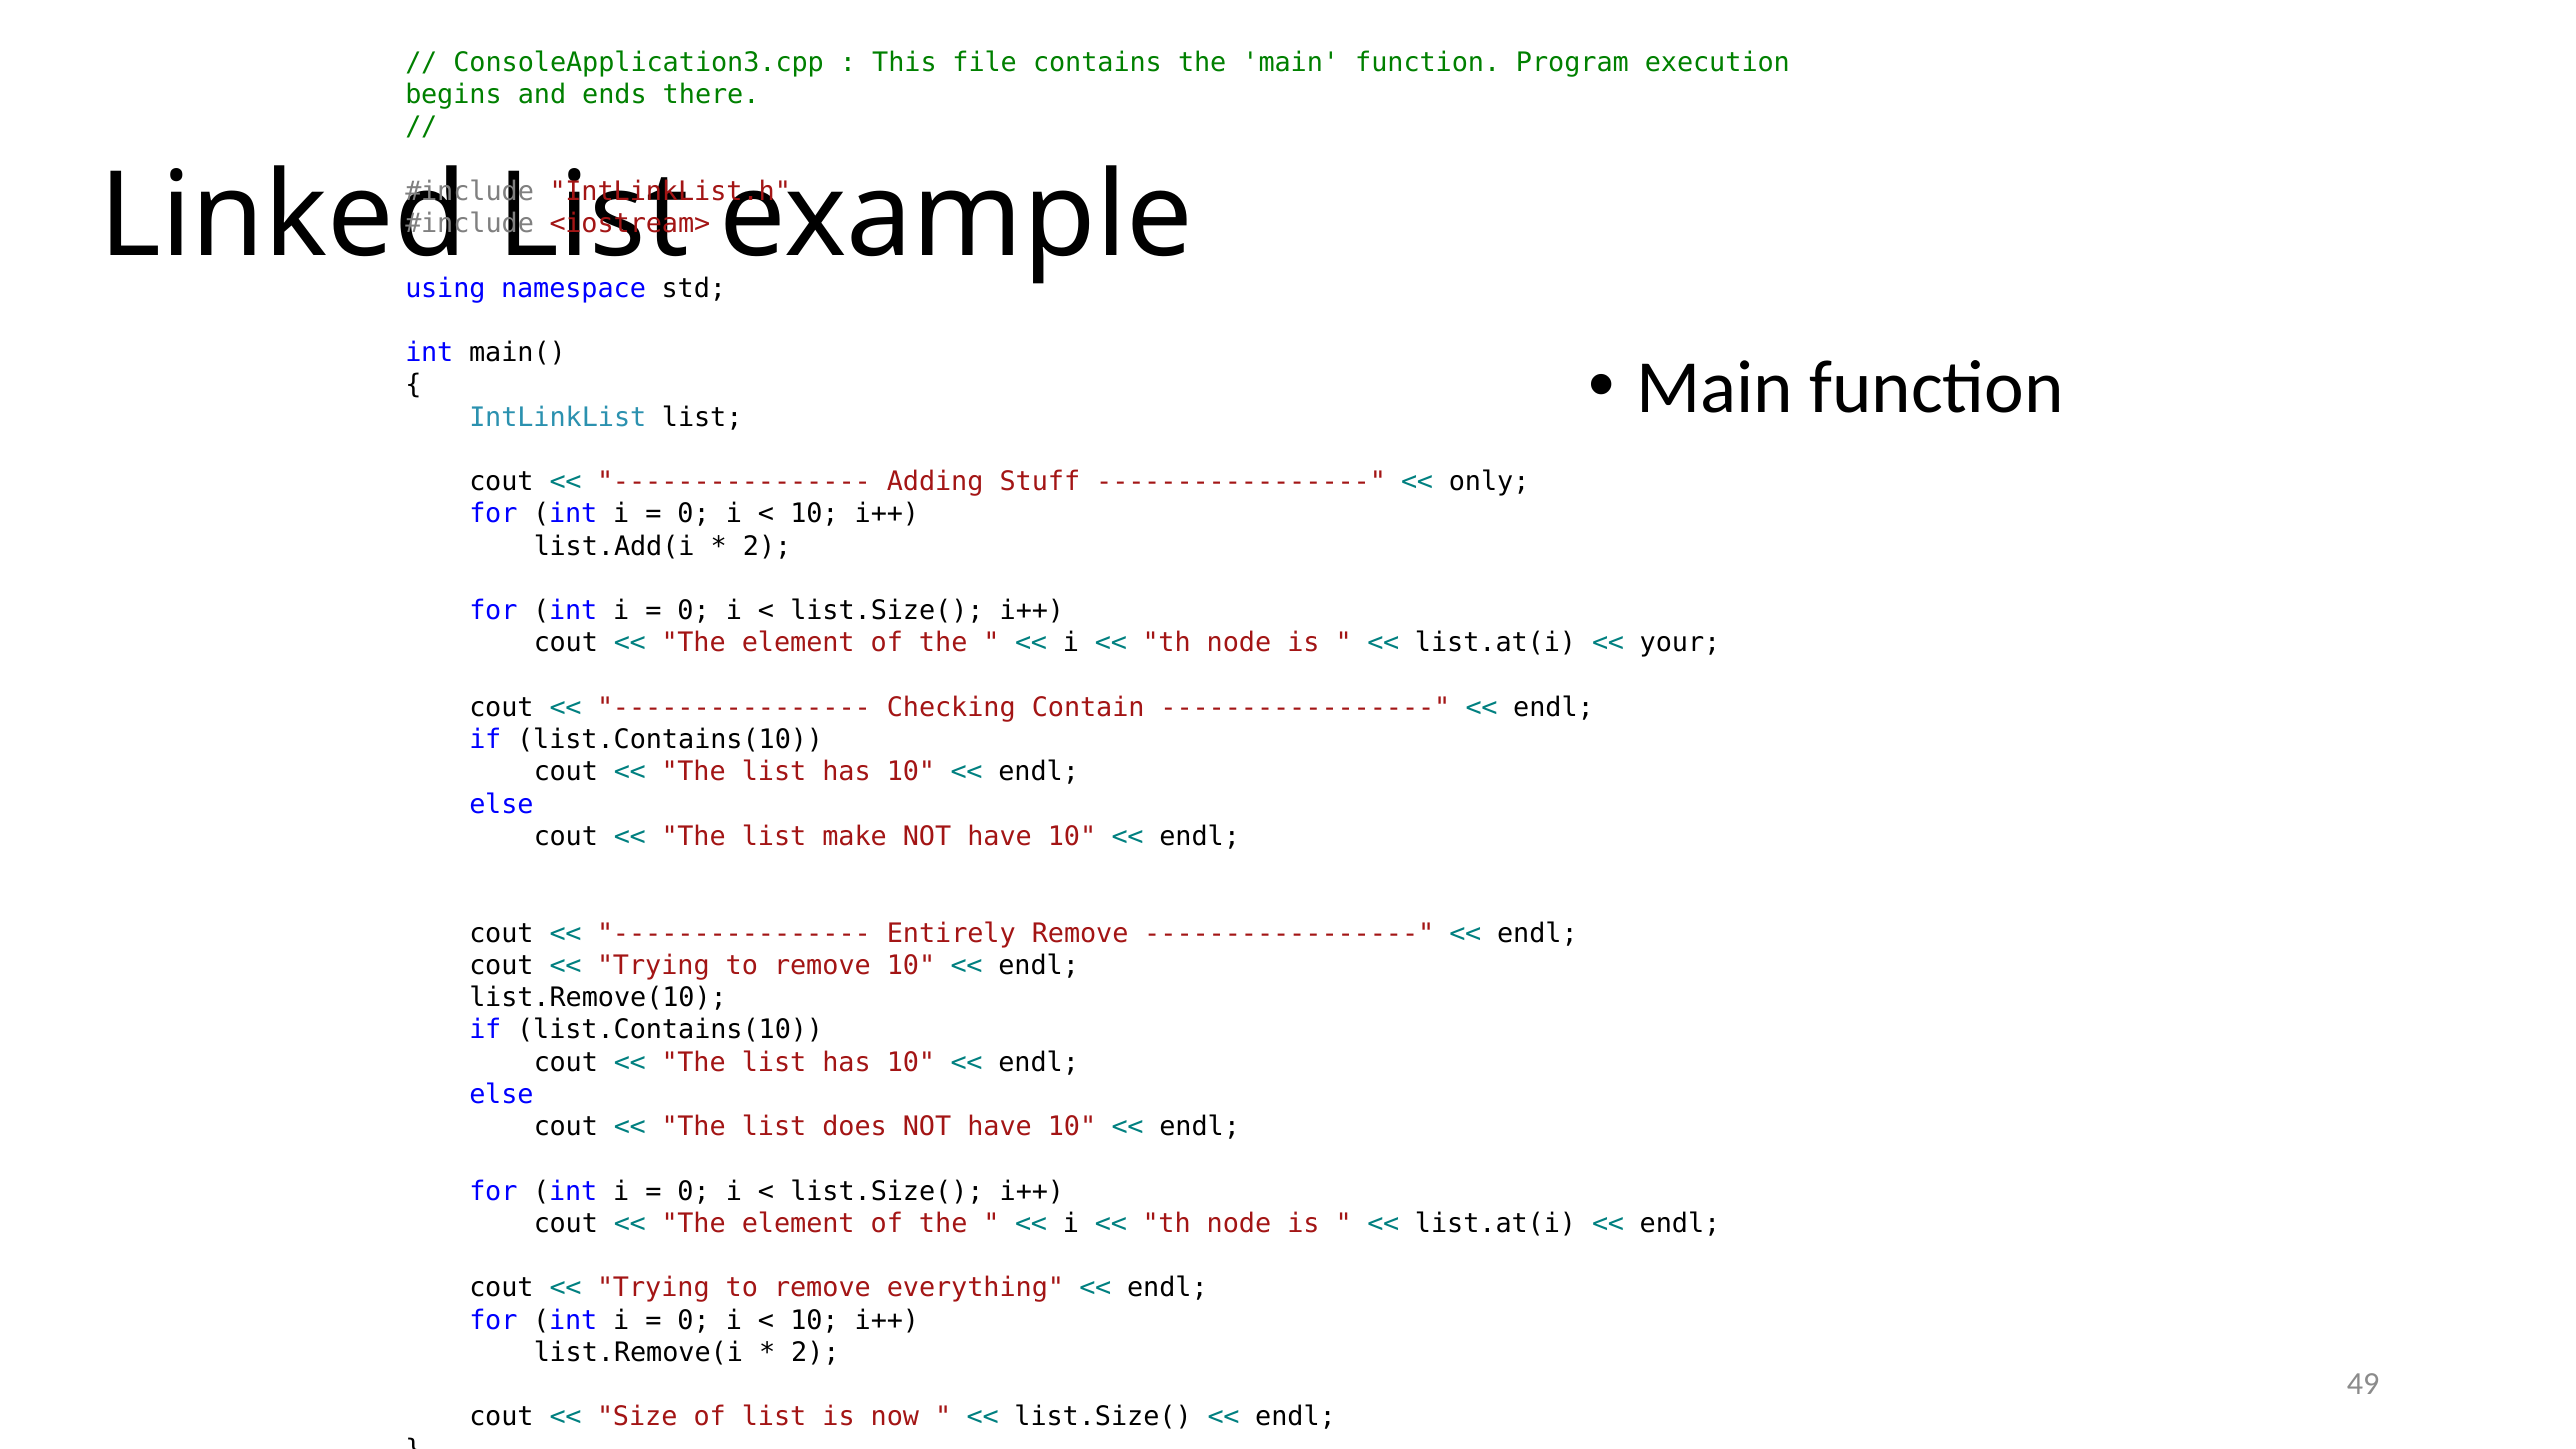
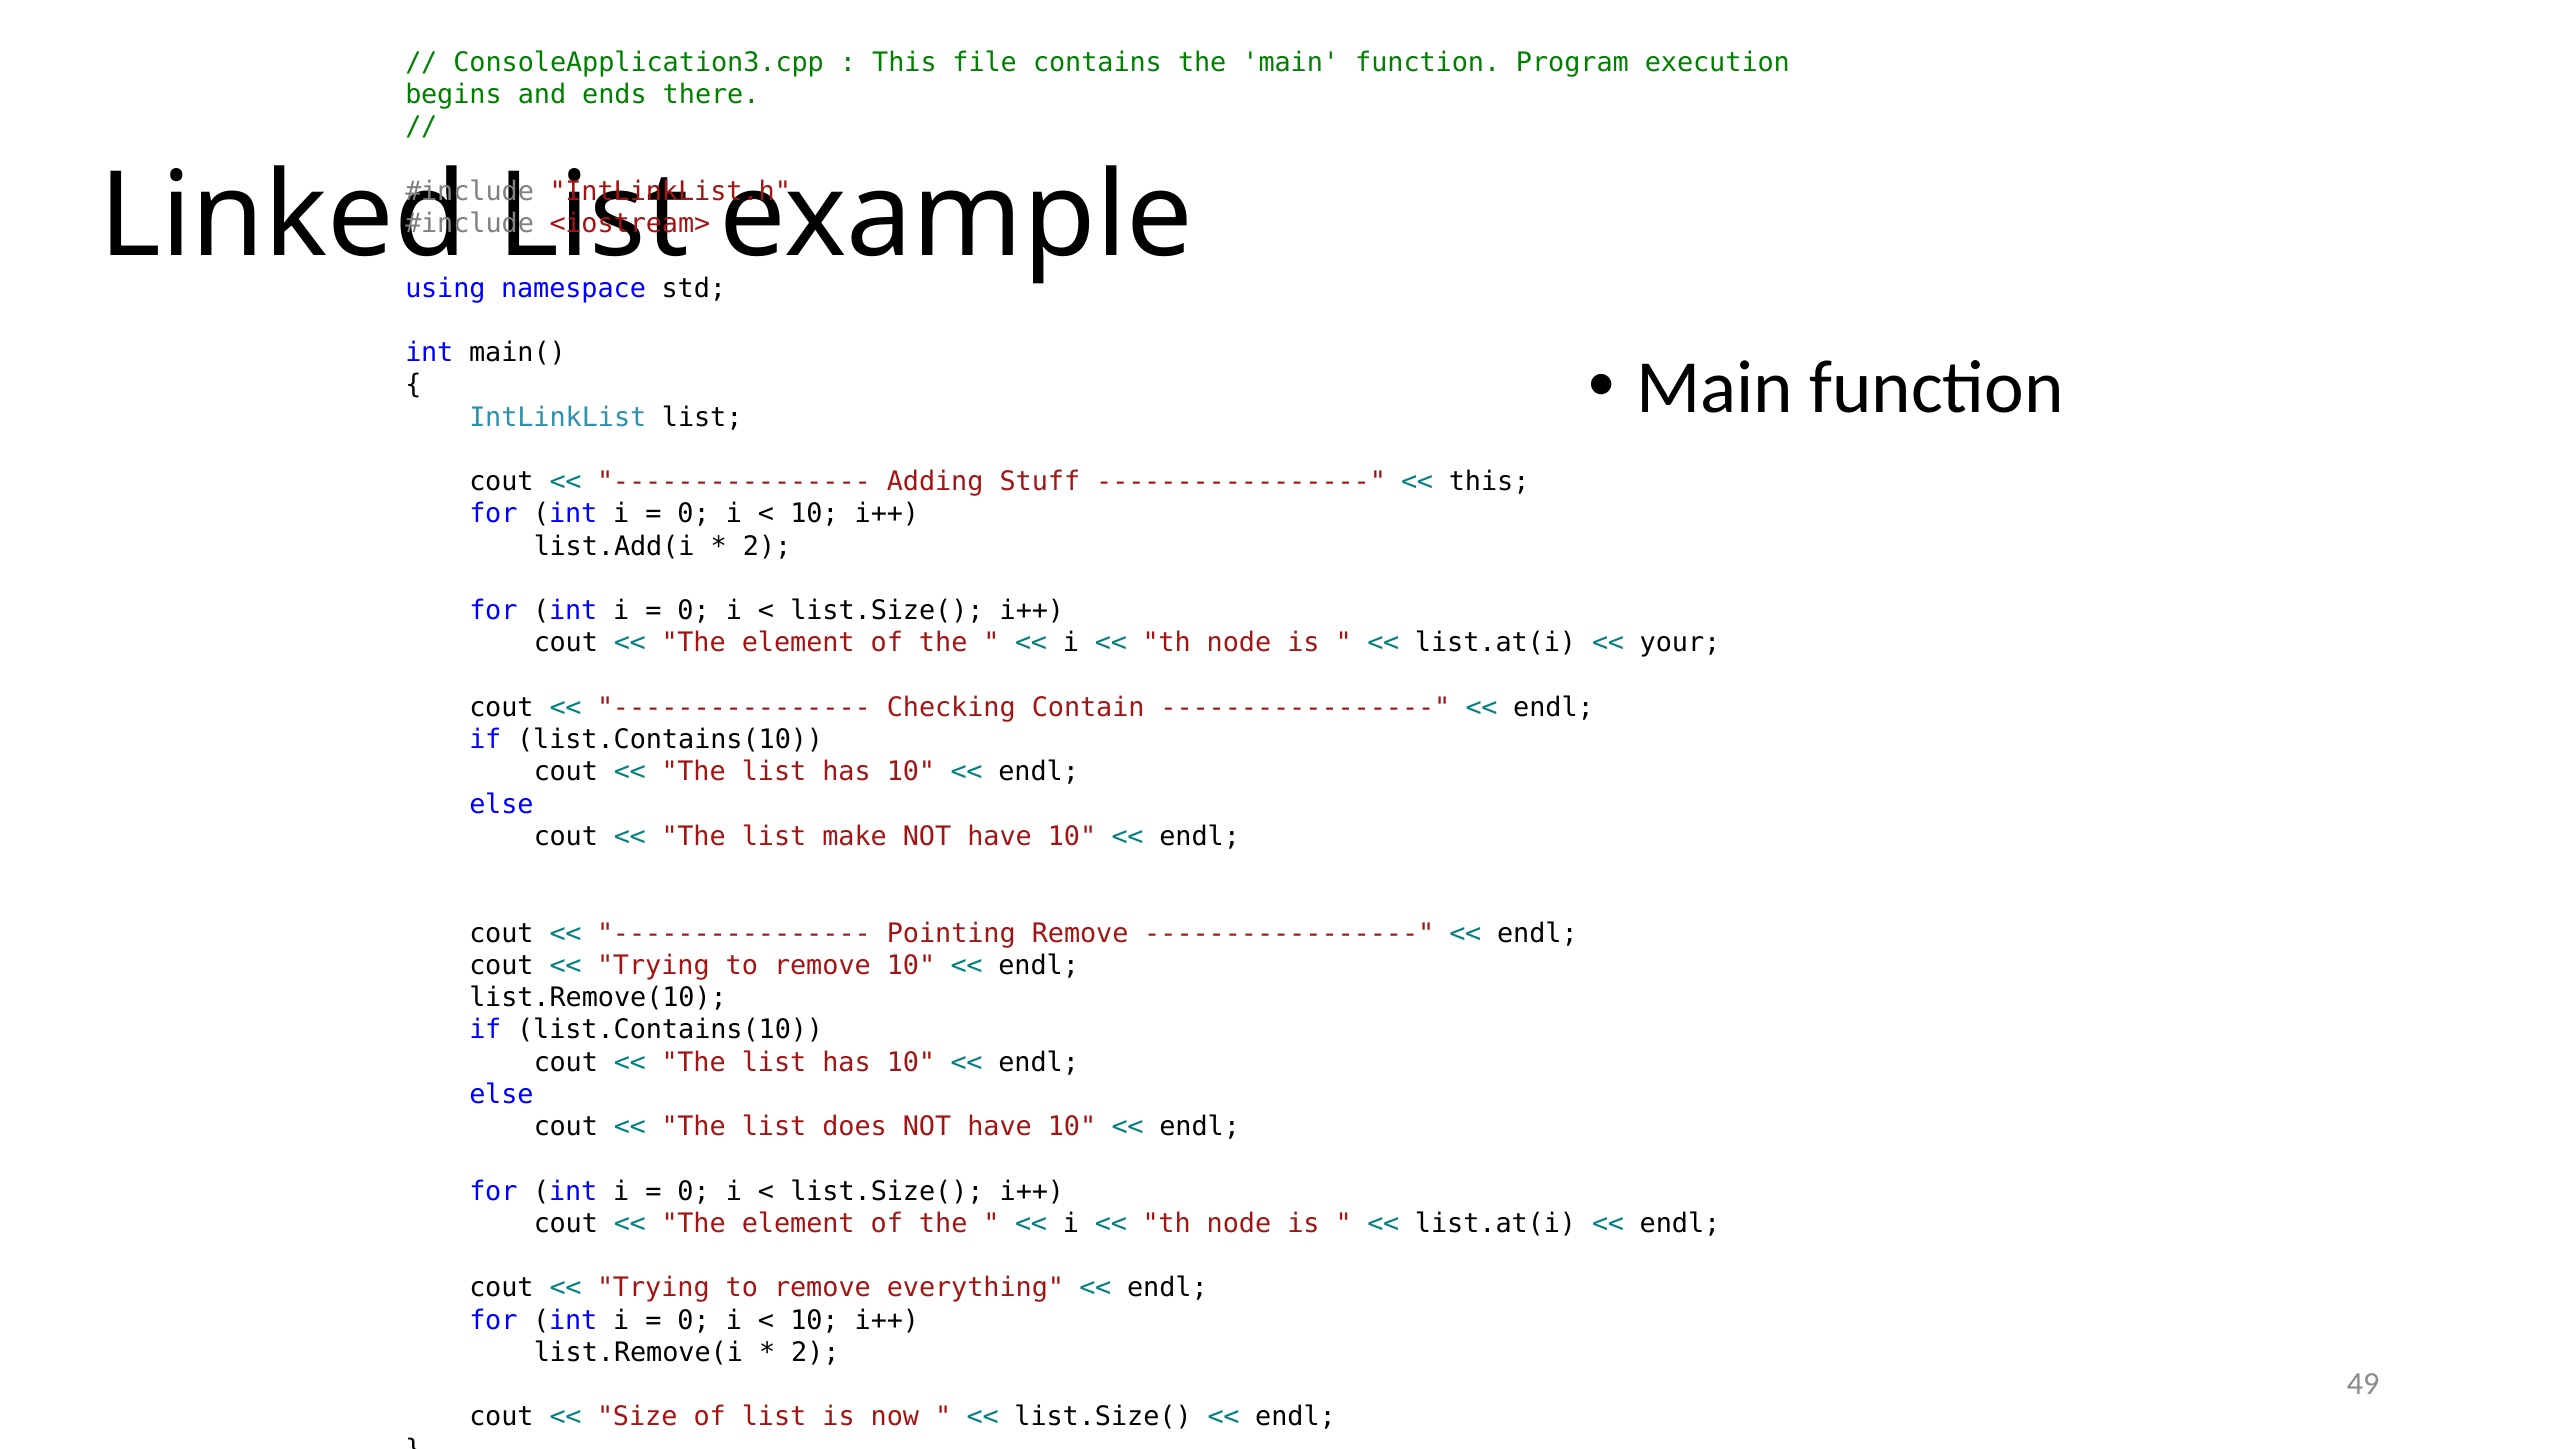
only: only -> this (1489, 482)
Entirely: Entirely -> Pointing (951, 933)
